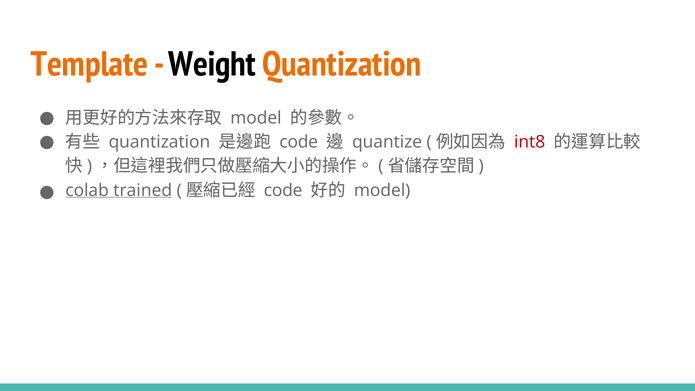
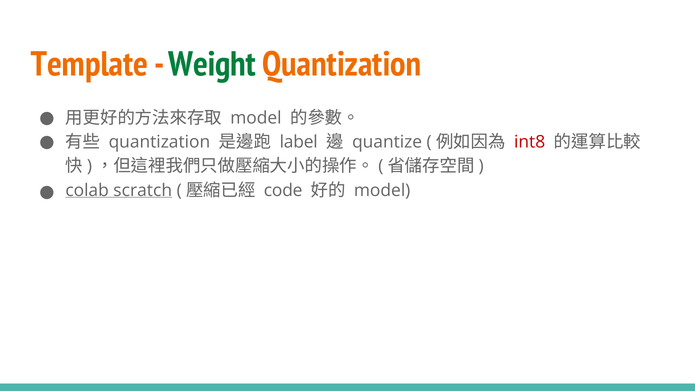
Weight colour: black -> green (212, 64)
code: code -> label (299, 142)
trained: trained -> scratch (143, 190)
